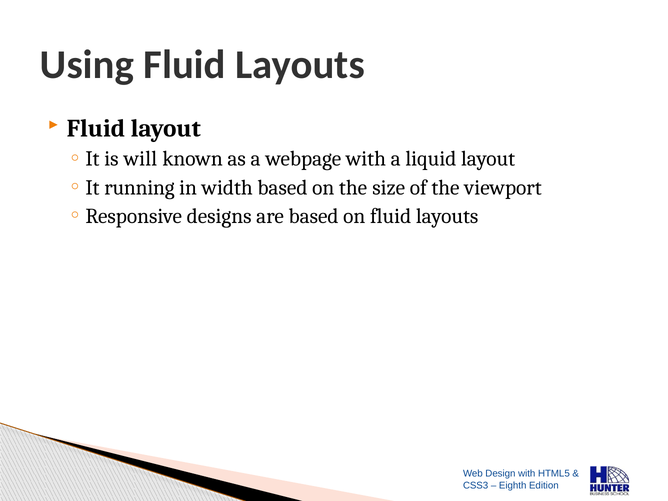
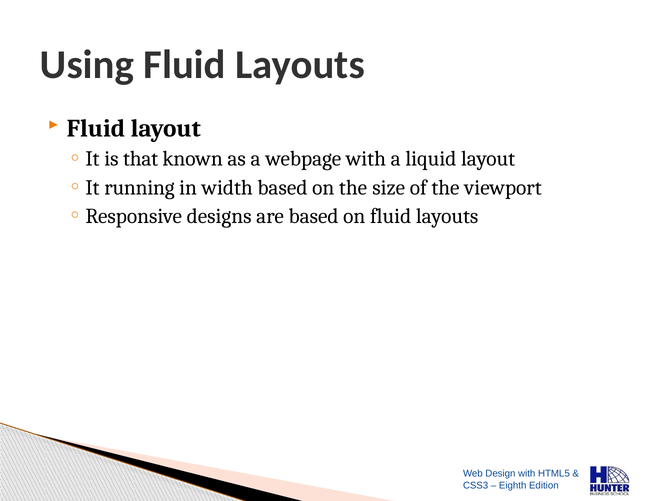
will: will -> that (141, 159)
